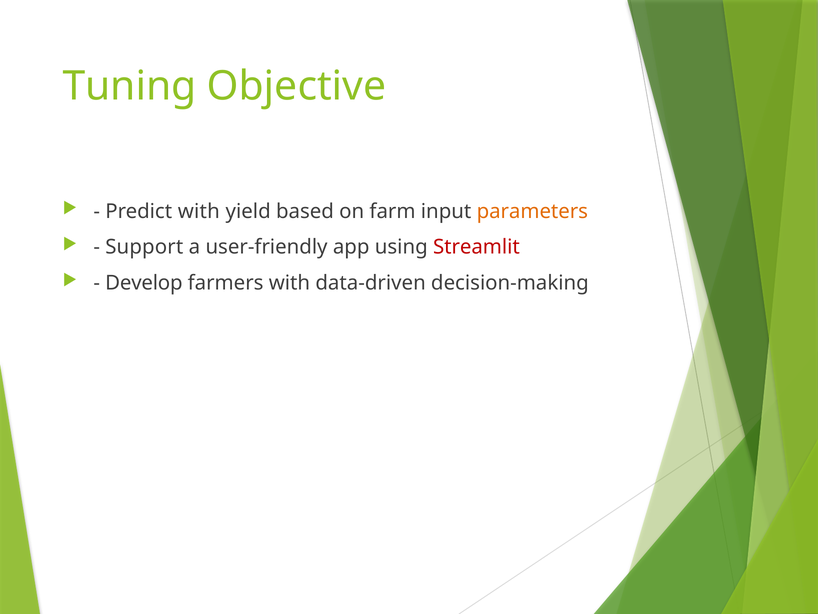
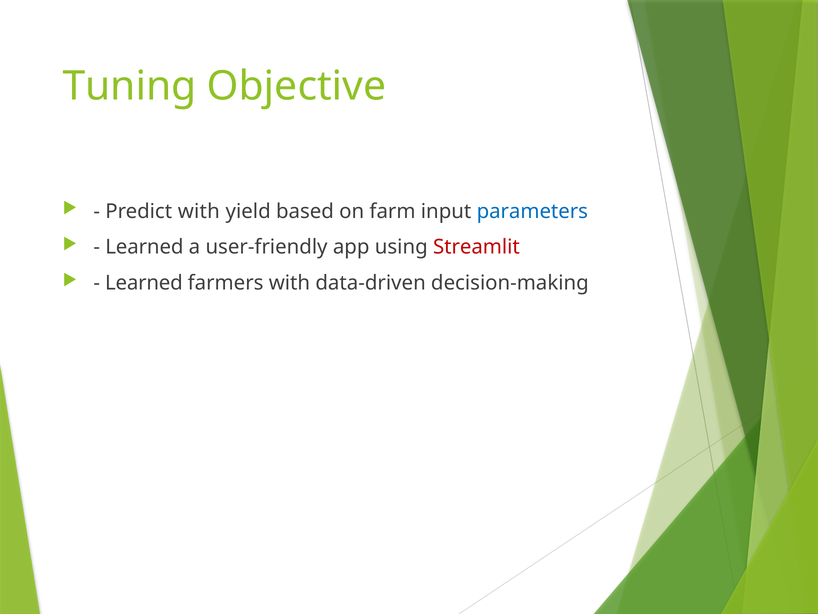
parameters colour: orange -> blue (532, 211)
Support: Support -> Learned (144, 247)
Develop: Develop -> Learned (144, 283)
